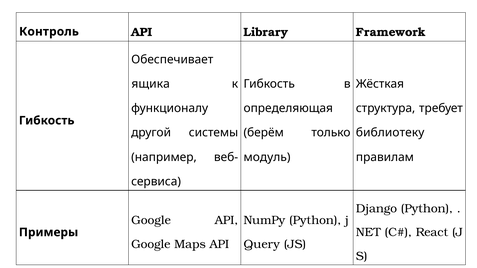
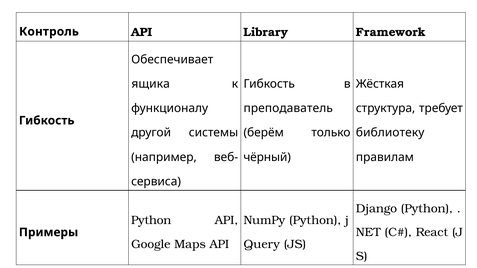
определяющая: определяющая -> преподаватель (288, 108)
модуль: модуль -> чёрный (267, 157)
Google: Google -> Python (151, 221)
